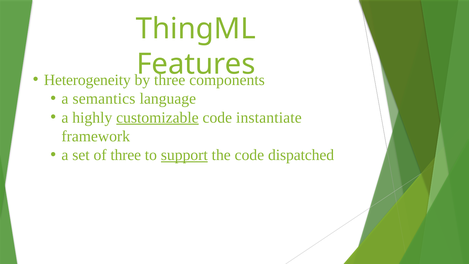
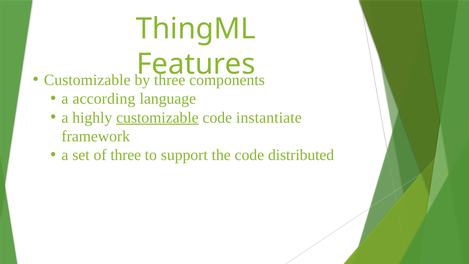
Heterogeneity: Heterogeneity -> Customizable (87, 80)
semantics: semantics -> according (104, 99)
support underline: present -> none (184, 155)
dispatched: dispatched -> distributed (301, 155)
